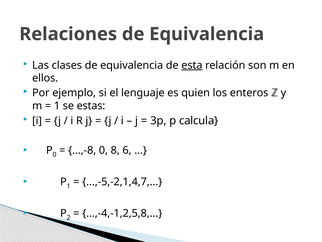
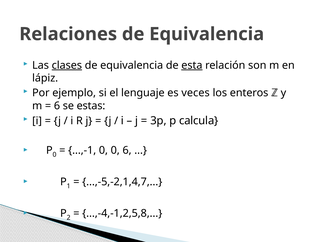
clases underline: none -> present (67, 65)
ellos: ellos -> lápiz (45, 78)
quien: quien -> veces (196, 93)
1: 1 -> 6 (57, 106)
...,-8: ...,-8 -> ...,-1 (82, 150)
0 8: 8 -> 0 (115, 150)
